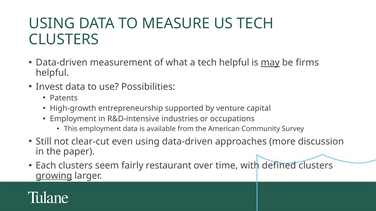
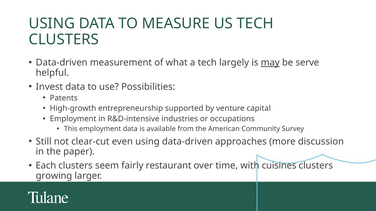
tech helpful: helpful -> largely (234, 63)
firms: firms -> serve (307, 63)
defined: defined -> cuisines (279, 166)
growing underline: present -> none (54, 176)
